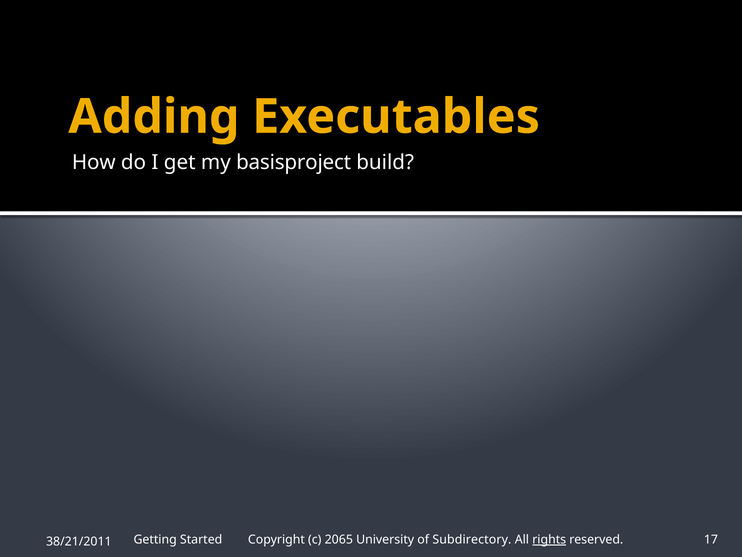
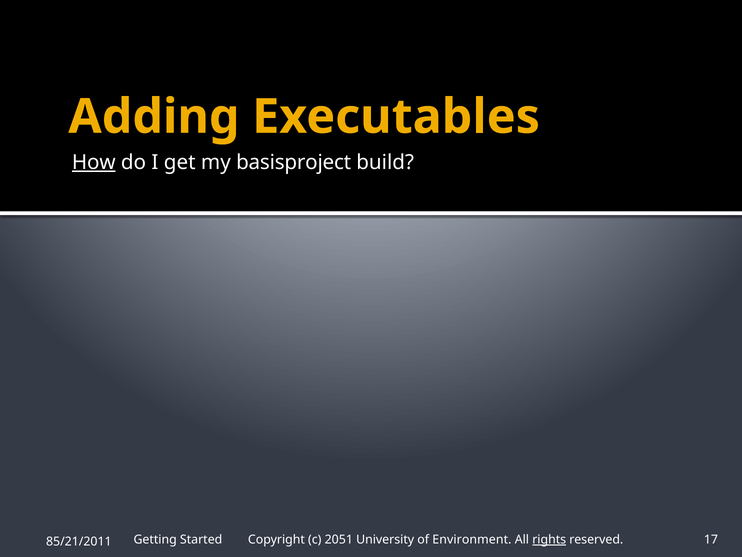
How underline: none -> present (94, 162)
2065: 2065 -> 2051 (339, 539)
Subdirectory: Subdirectory -> Environment (472, 539)
38/21/2011: 38/21/2011 -> 85/21/2011 (79, 541)
